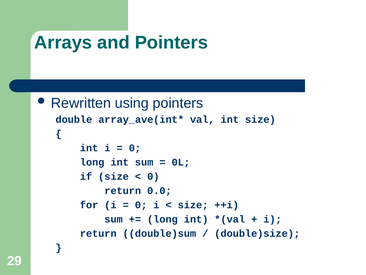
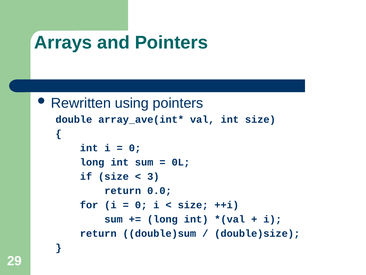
0: 0 -> 3 (153, 176)
